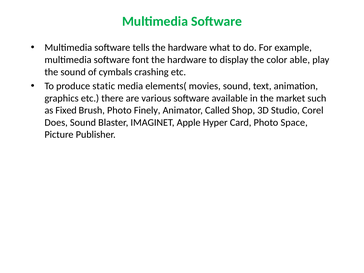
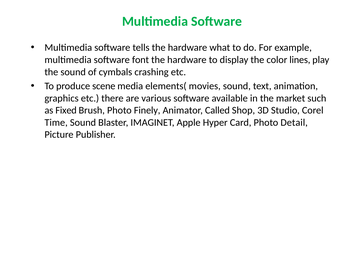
able: able -> lines (300, 60)
static: static -> scene (104, 86)
Does: Does -> Time (56, 122)
Space: Space -> Detail (294, 122)
